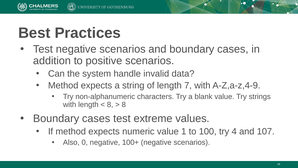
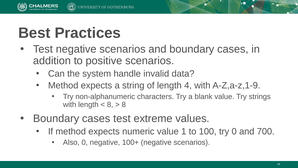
7: 7 -> 4 (188, 85)
A-Z,a-z,4-9: A-Z,a-z,4-9 -> A-Z,a-z,1-9 (236, 85)
try 4: 4 -> 0 (234, 131)
107: 107 -> 700 (266, 131)
